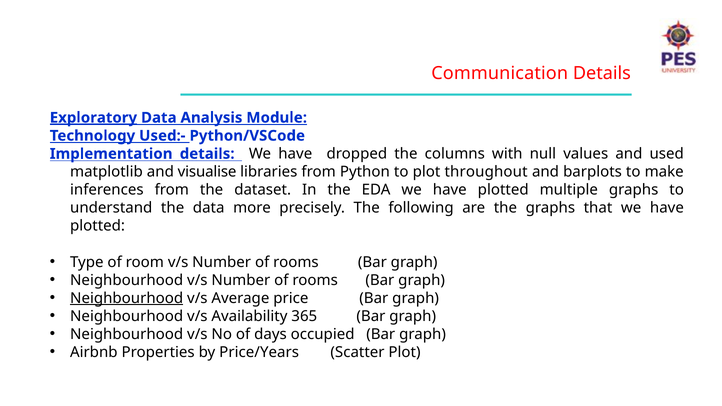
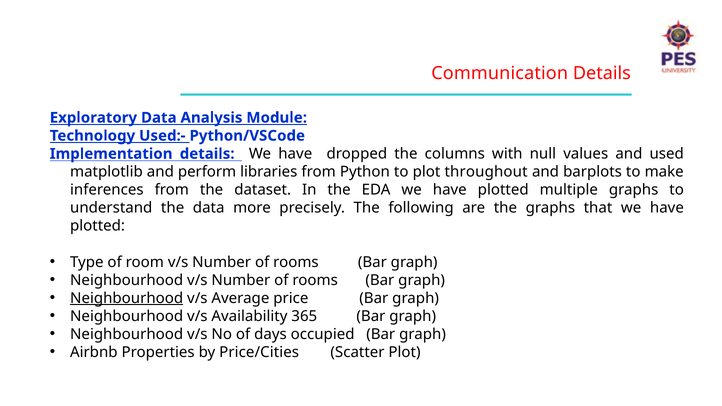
Exploratory underline: present -> none (93, 118)
visualise: visualise -> perform (207, 172)
Price/Years: Price/Years -> Price/Cities (259, 352)
